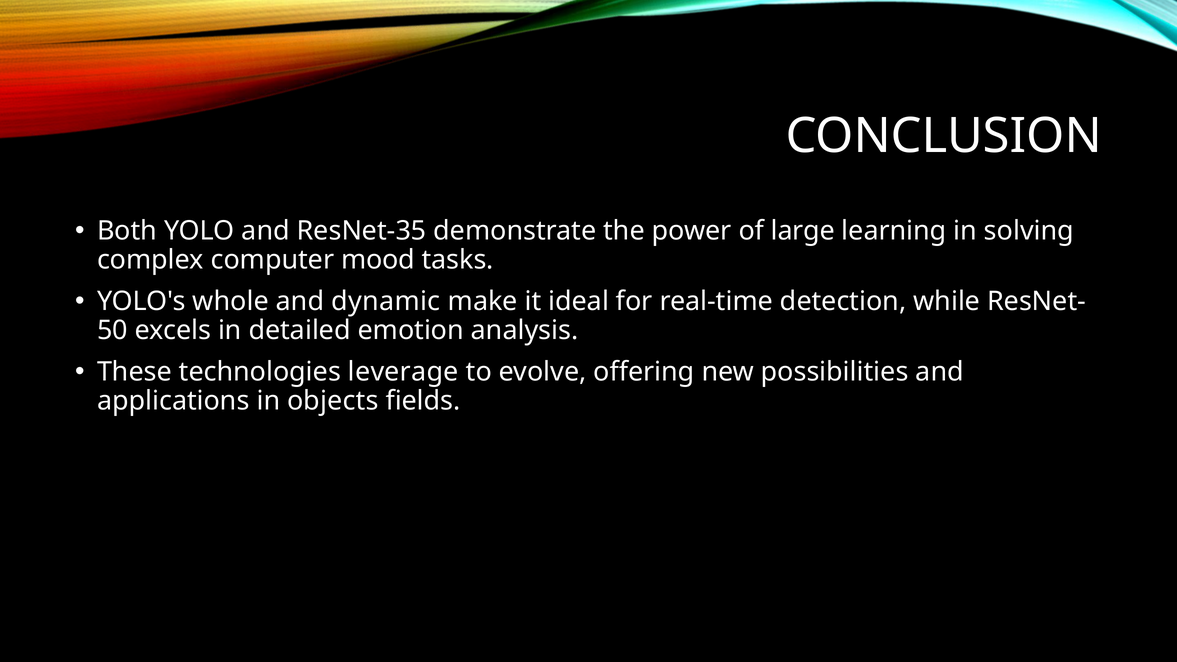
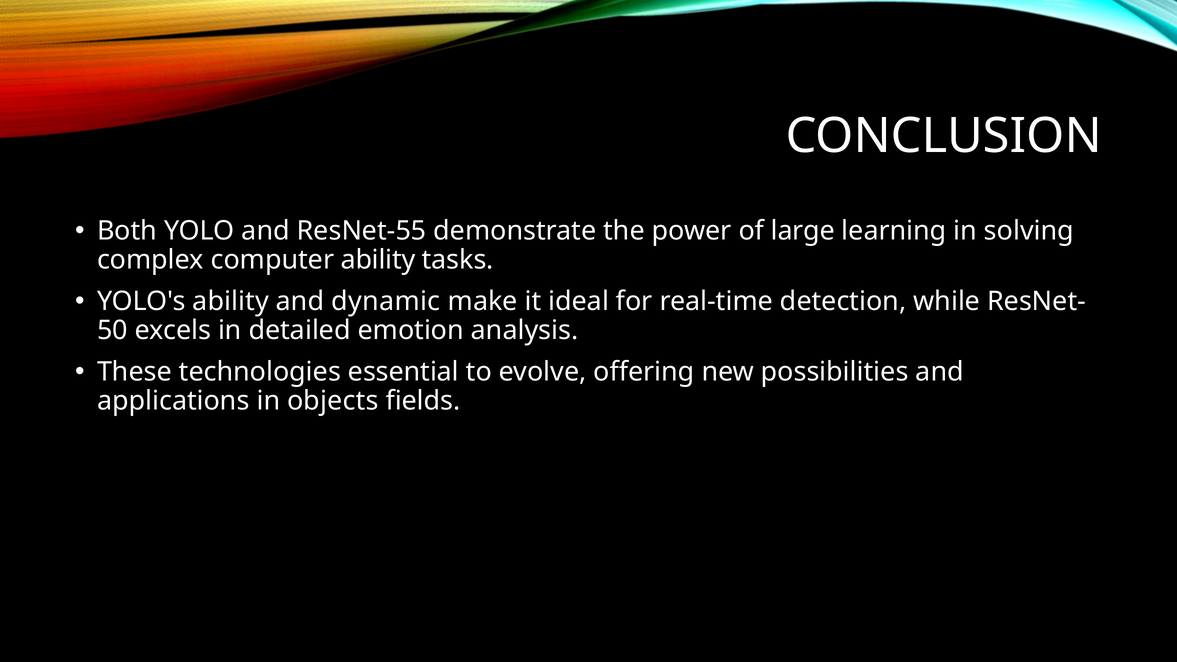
ResNet-35: ResNet-35 -> ResNet-55 (362, 231)
computer mood: mood -> ability (378, 260)
YOLO's whole: whole -> ability (231, 301)
leverage: leverage -> essential (403, 372)
